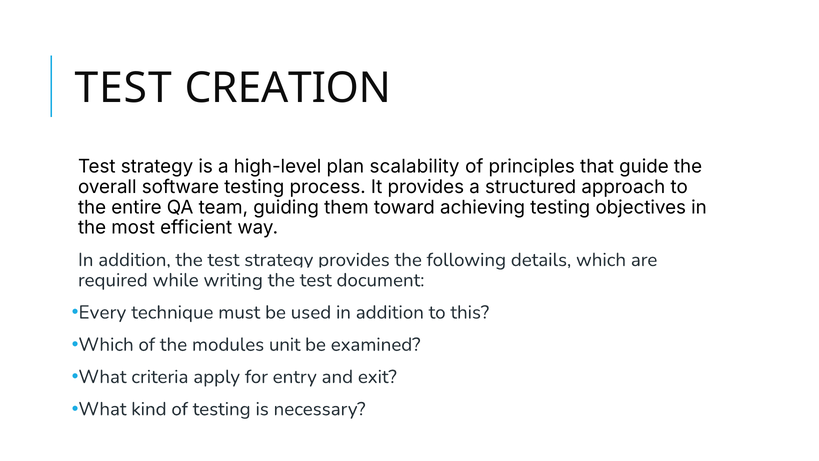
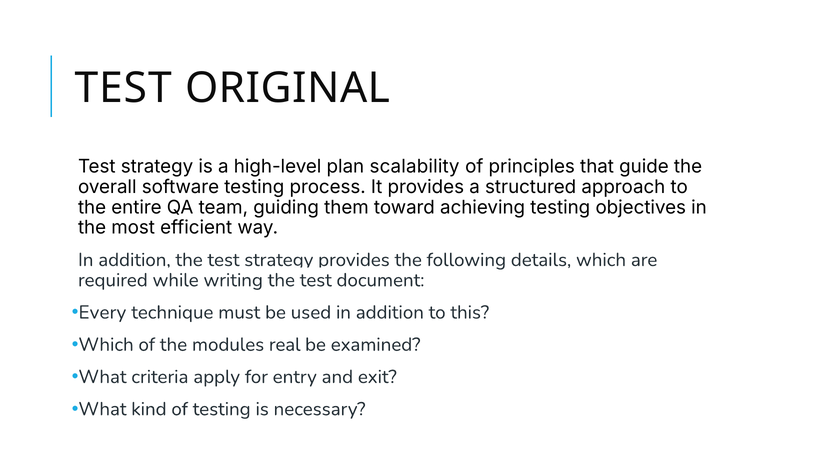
CREATION: CREATION -> ORIGINAL (288, 88)
unit: unit -> real (285, 344)
